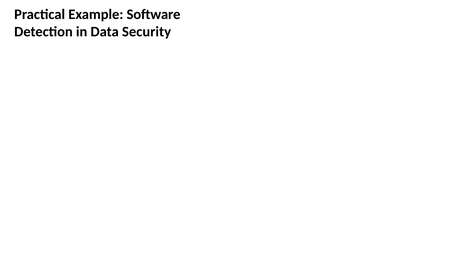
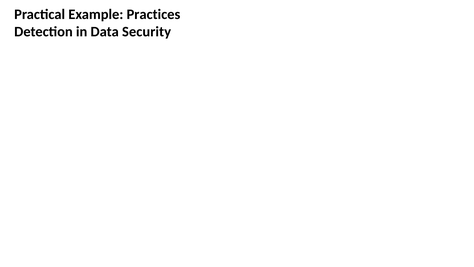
Software: Software -> Practices (153, 14)
